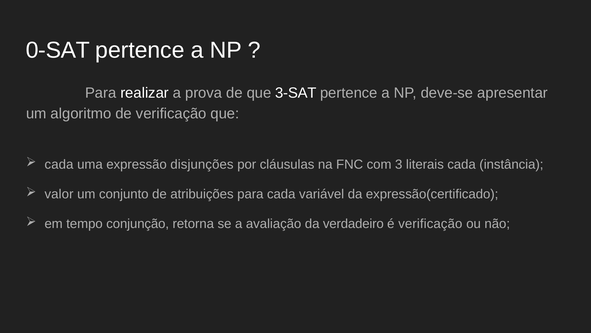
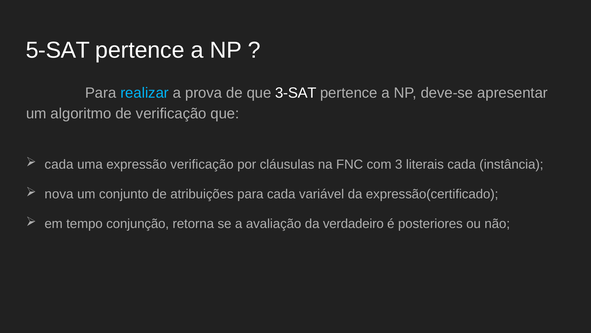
0-SAT: 0-SAT -> 5-SAT (58, 50)
realizar colour: white -> light blue (145, 93)
expressão disjunções: disjunções -> verificação (202, 164)
valor: valor -> nova (59, 194)
é verificação: verificação -> posteriores (430, 224)
